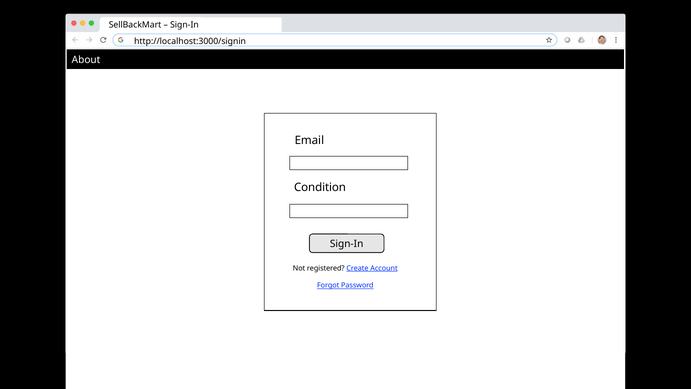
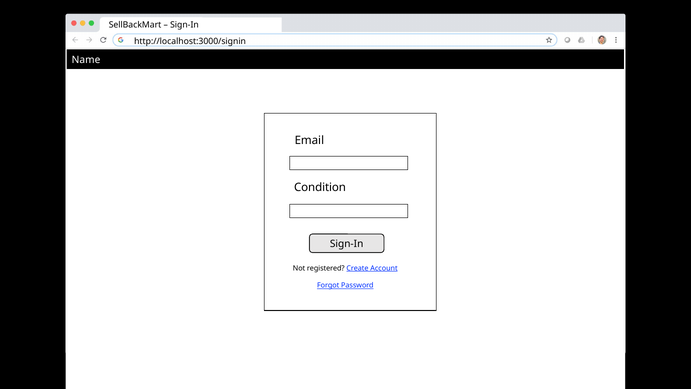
About: About -> Name (86, 60)
